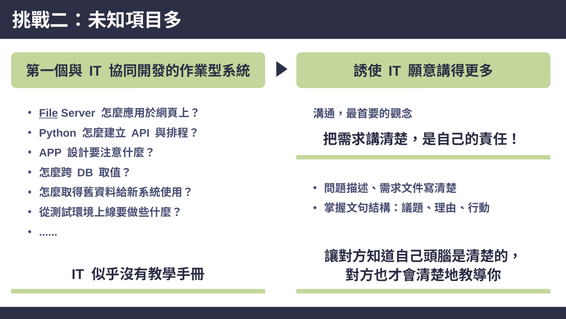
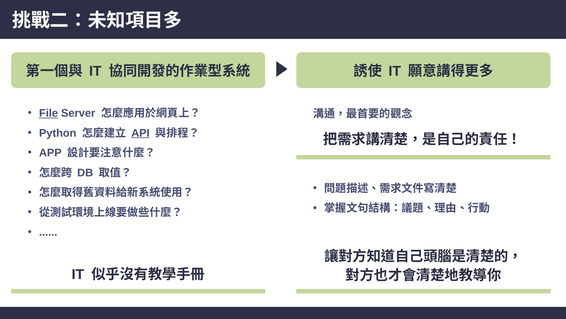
API underline: none -> present (140, 133)
